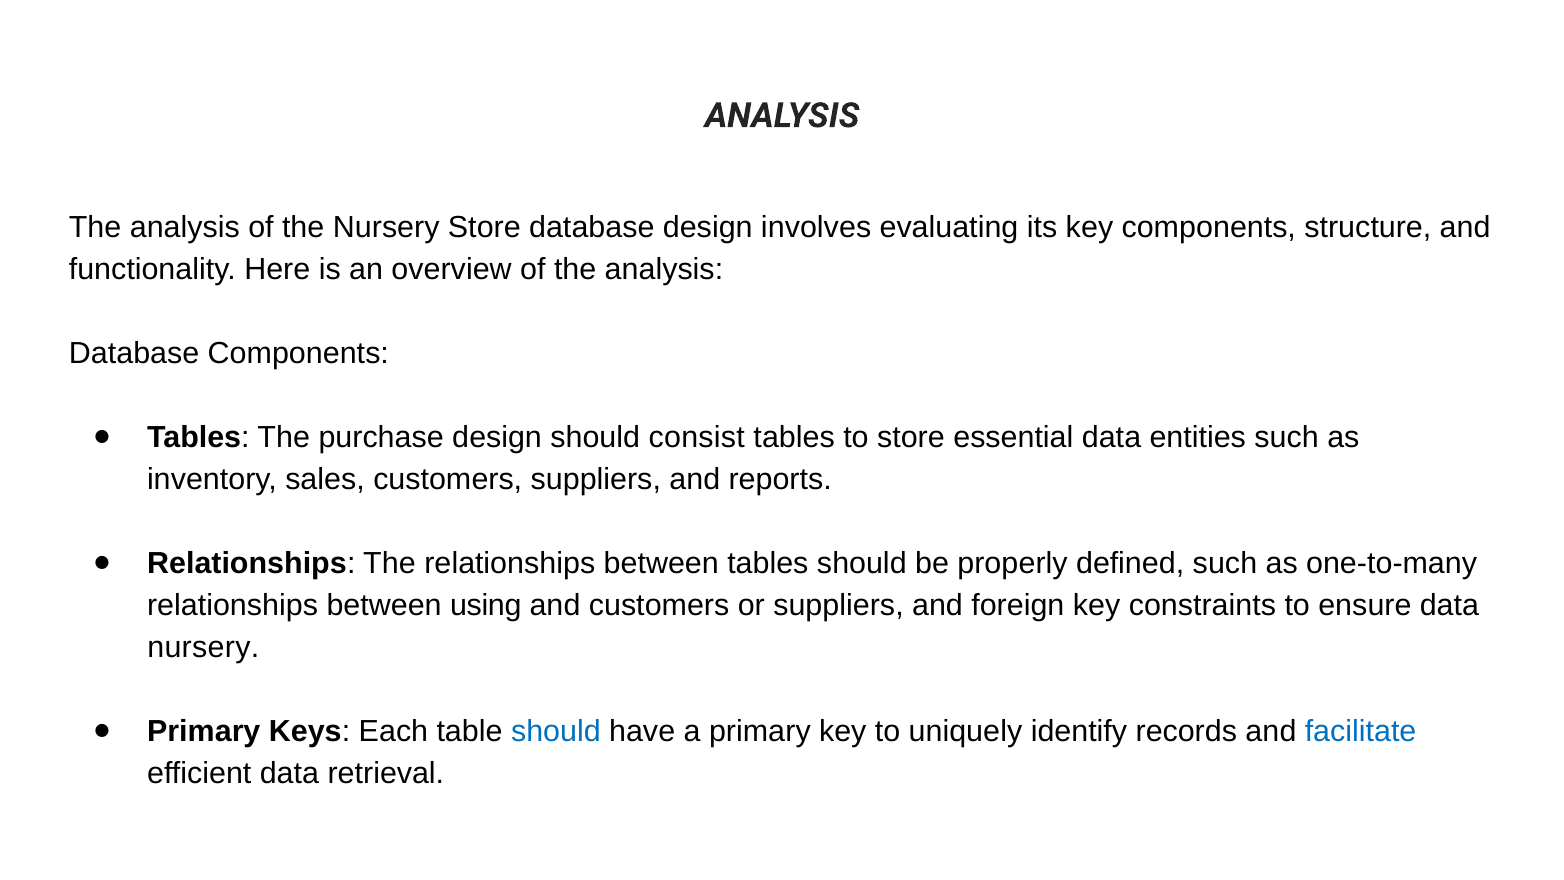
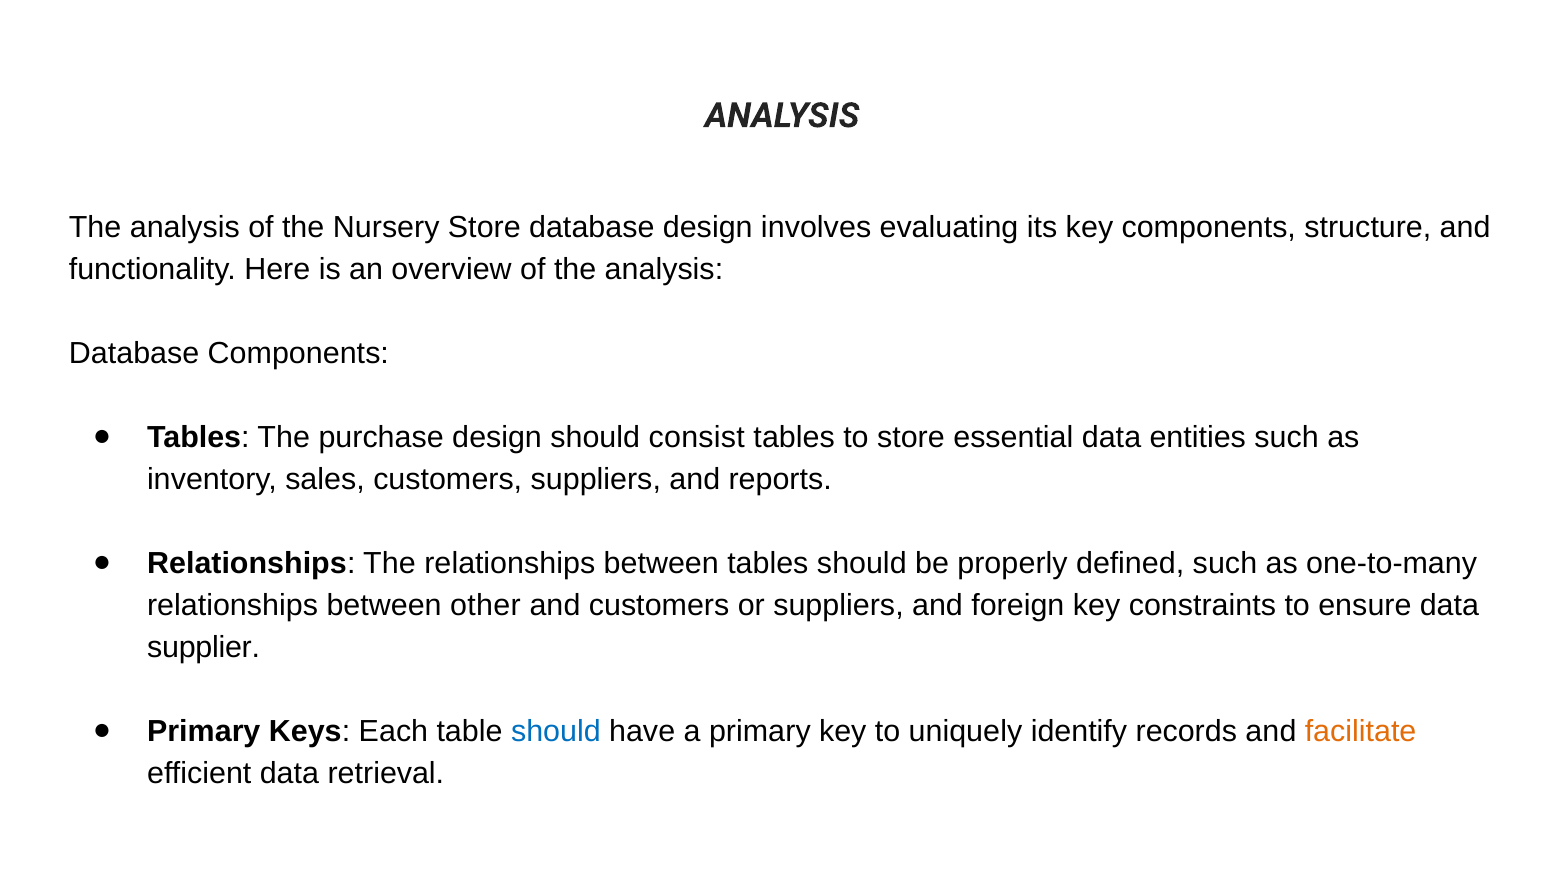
using: using -> other (485, 605)
nursery: nursery -> supplier (204, 647)
facilitate colour: blue -> orange (1361, 731)
